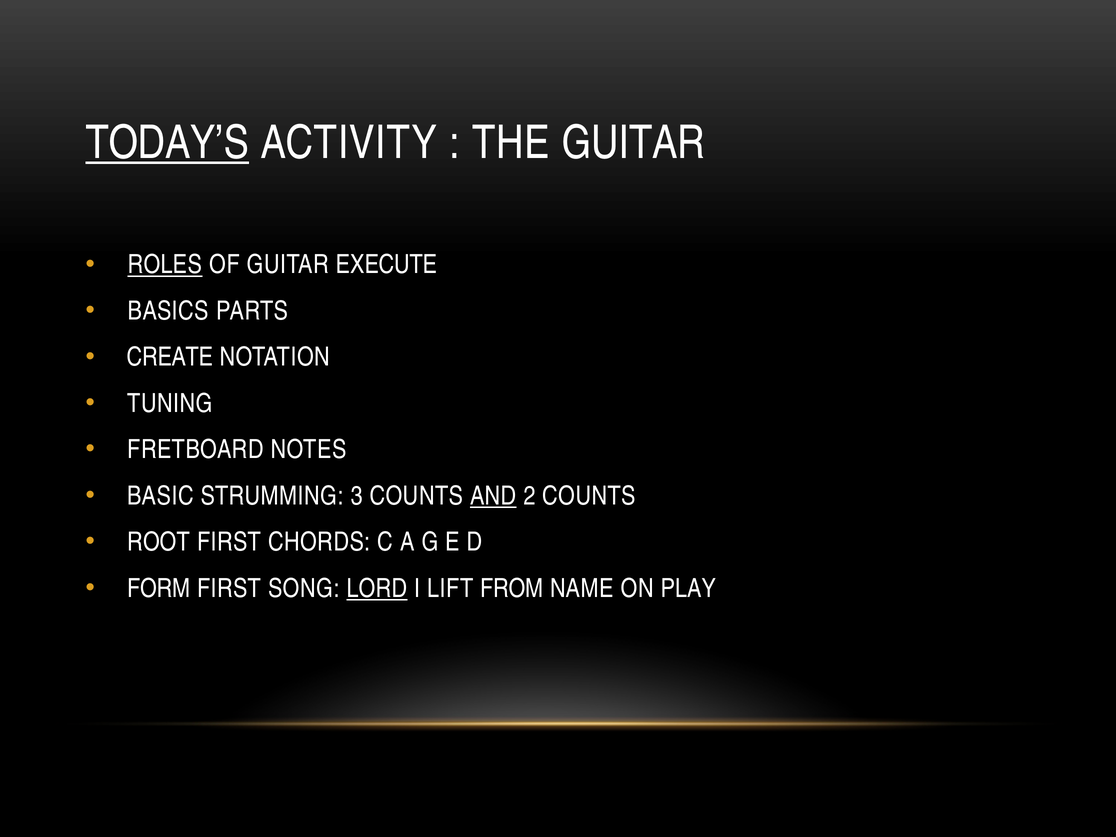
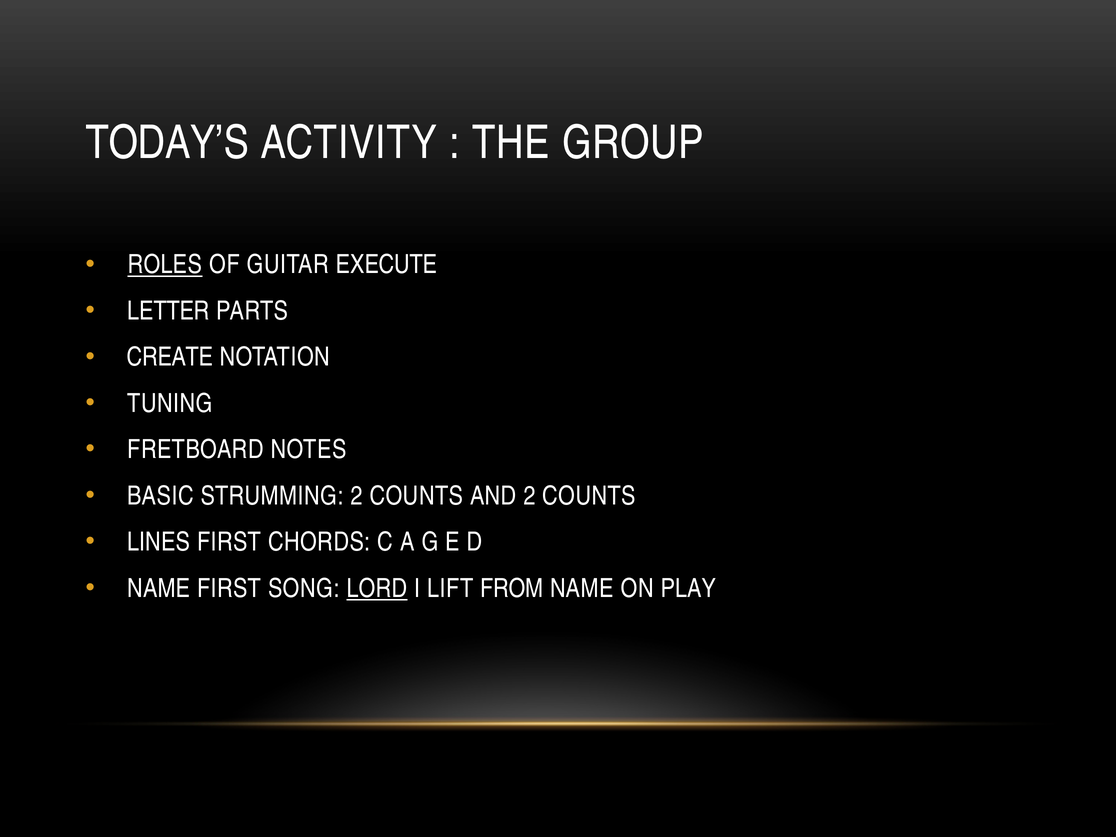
TODAY’S underline: present -> none (167, 143)
THE GUITAR: GUITAR -> GROUP (633, 143)
BASICS: BASICS -> LETTER (168, 311)
STRUMMING 3: 3 -> 2 (357, 496)
AND underline: present -> none (493, 496)
ROOT: ROOT -> LINES (159, 542)
FORM: FORM -> NAME (159, 588)
